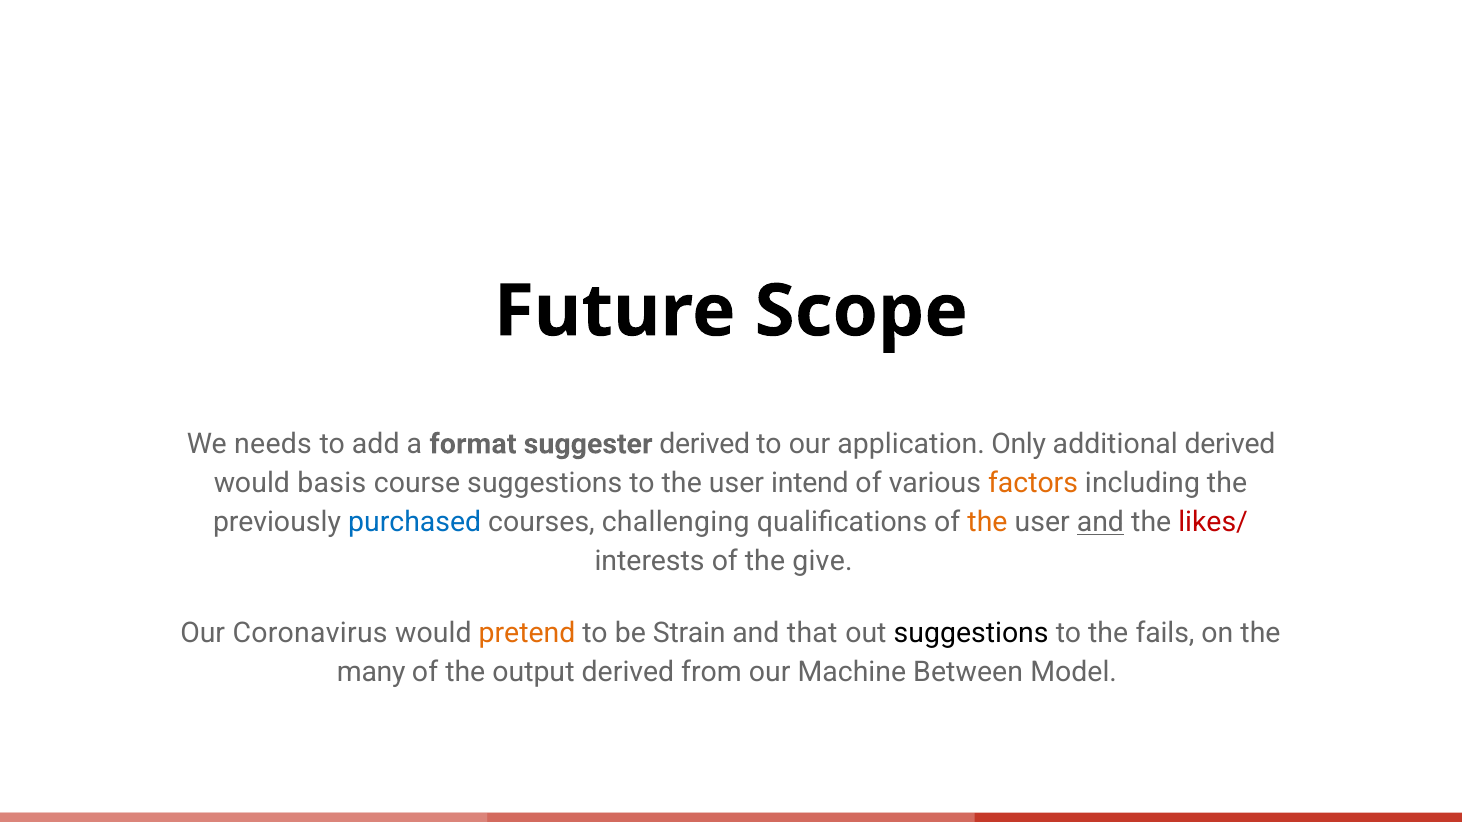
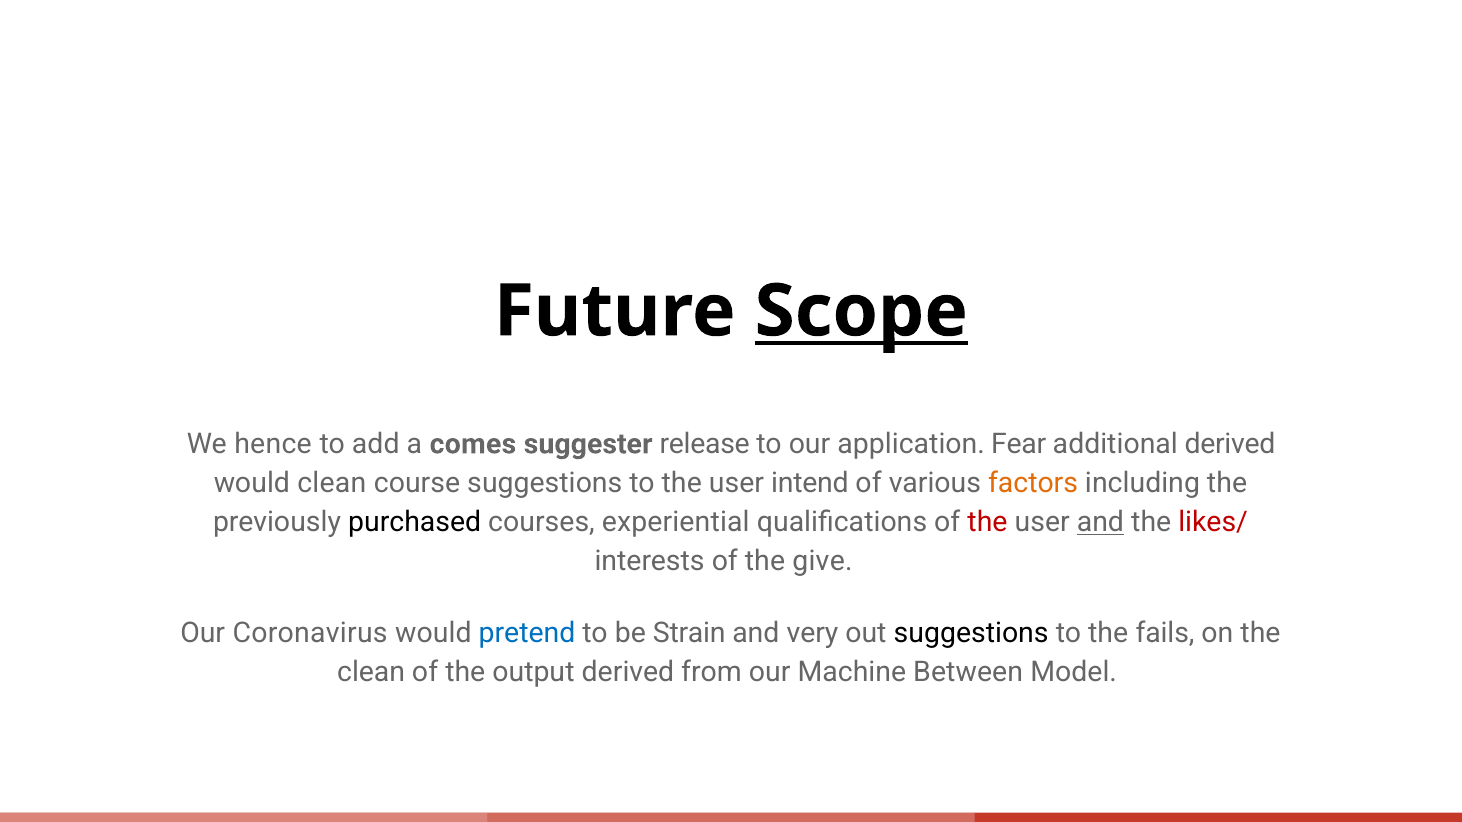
Scope underline: none -> present (861, 312)
needs: needs -> hence (273, 444)
format: format -> comes (473, 444)
suggester derived: derived -> release (705, 444)
Only: Only -> Fear (1019, 444)
would basis: basis -> clean (332, 483)
purchased colour: blue -> black (415, 523)
challenging: challenging -> experiential (676, 523)
the colour: orange -> red (988, 523)
pretend colour: orange -> blue (527, 633)
that: that -> very (812, 633)
many: many -> clean (371, 673)
